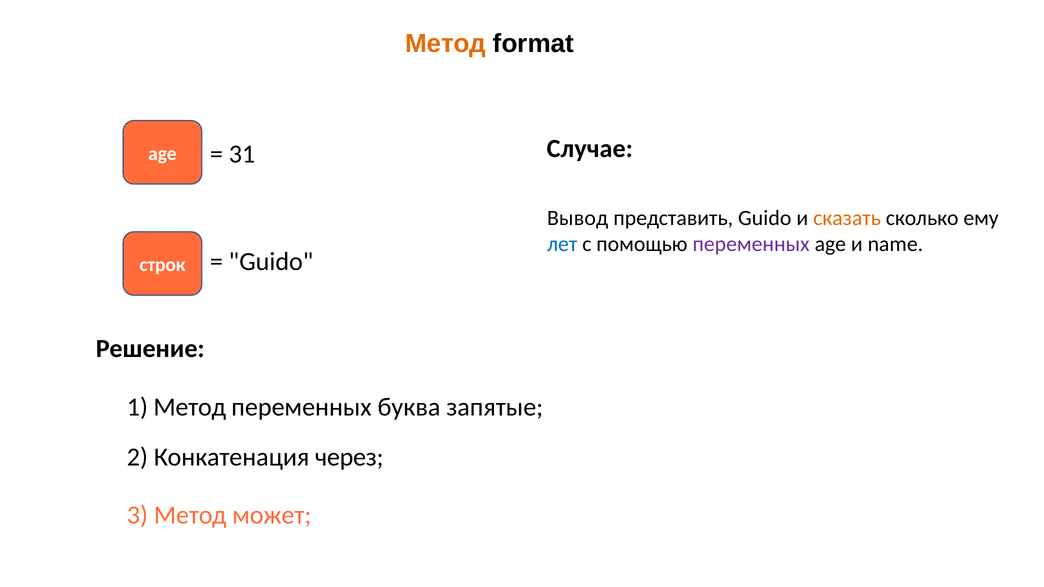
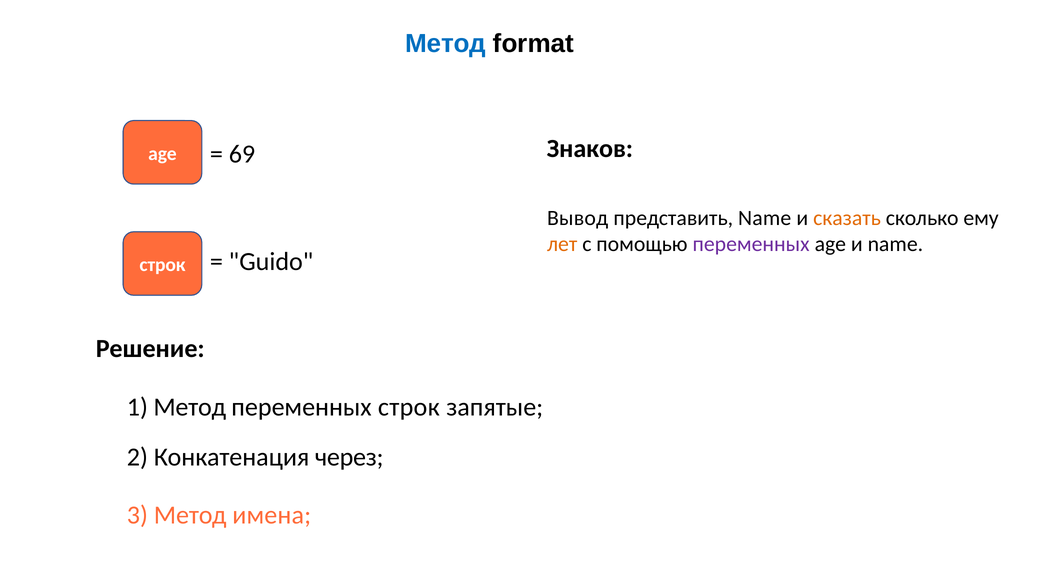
Метод colour: orange -> blue (446, 44)
Случае: Случае -> Знаков (590, 149)
31: 31 -> 69 (242, 154)
представить Guido: Guido -> Name (765, 218)
лет colour: blue -> orange (562, 244)
переменных буква: буква -> строк (409, 407)
может: может -> имена (272, 515)
